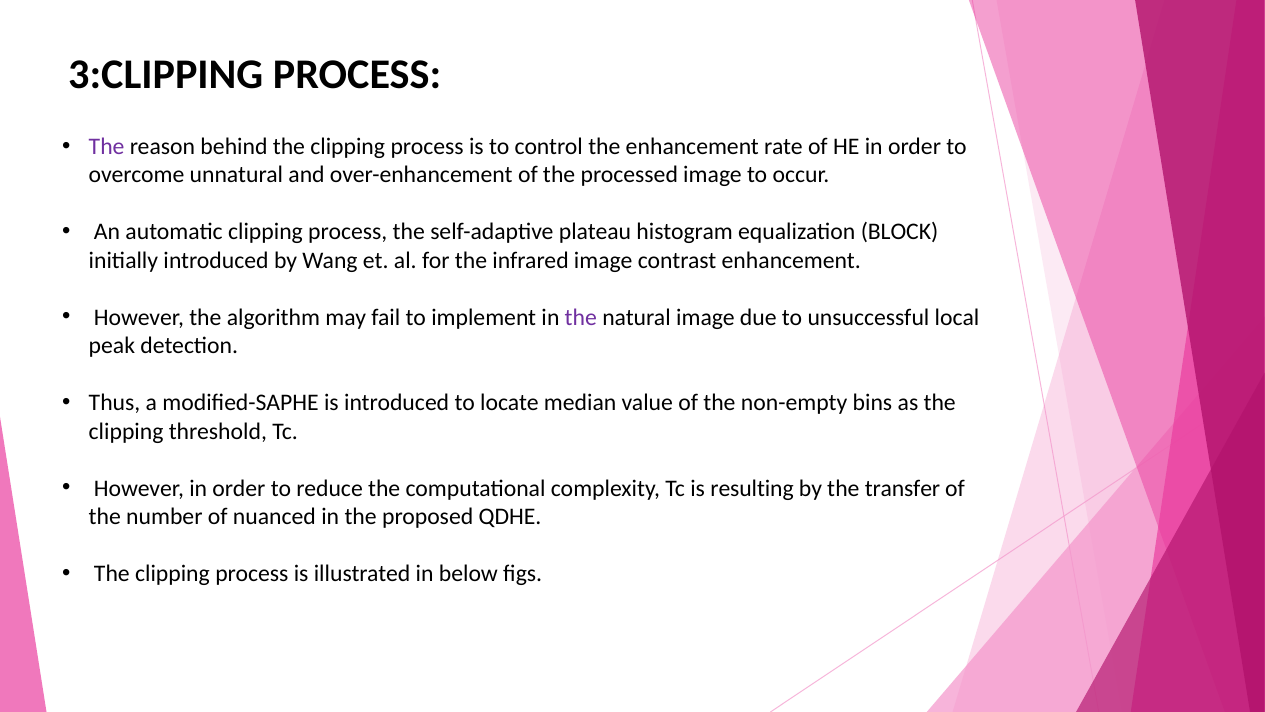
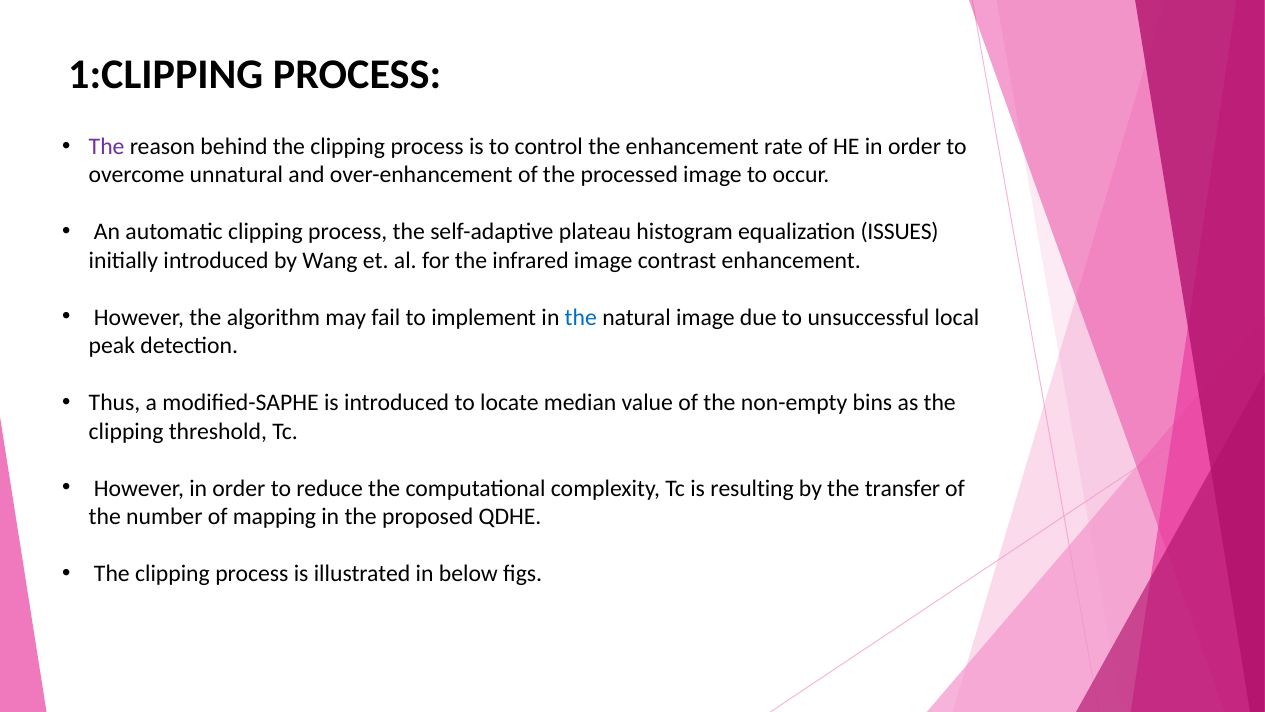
3:CLIPPING: 3:CLIPPING -> 1:CLIPPING (166, 75)
BLOCK: BLOCK -> ISSUES (900, 232)
the colour: purple -> blue (581, 317)
nuanced: nuanced -> mapping (275, 516)
